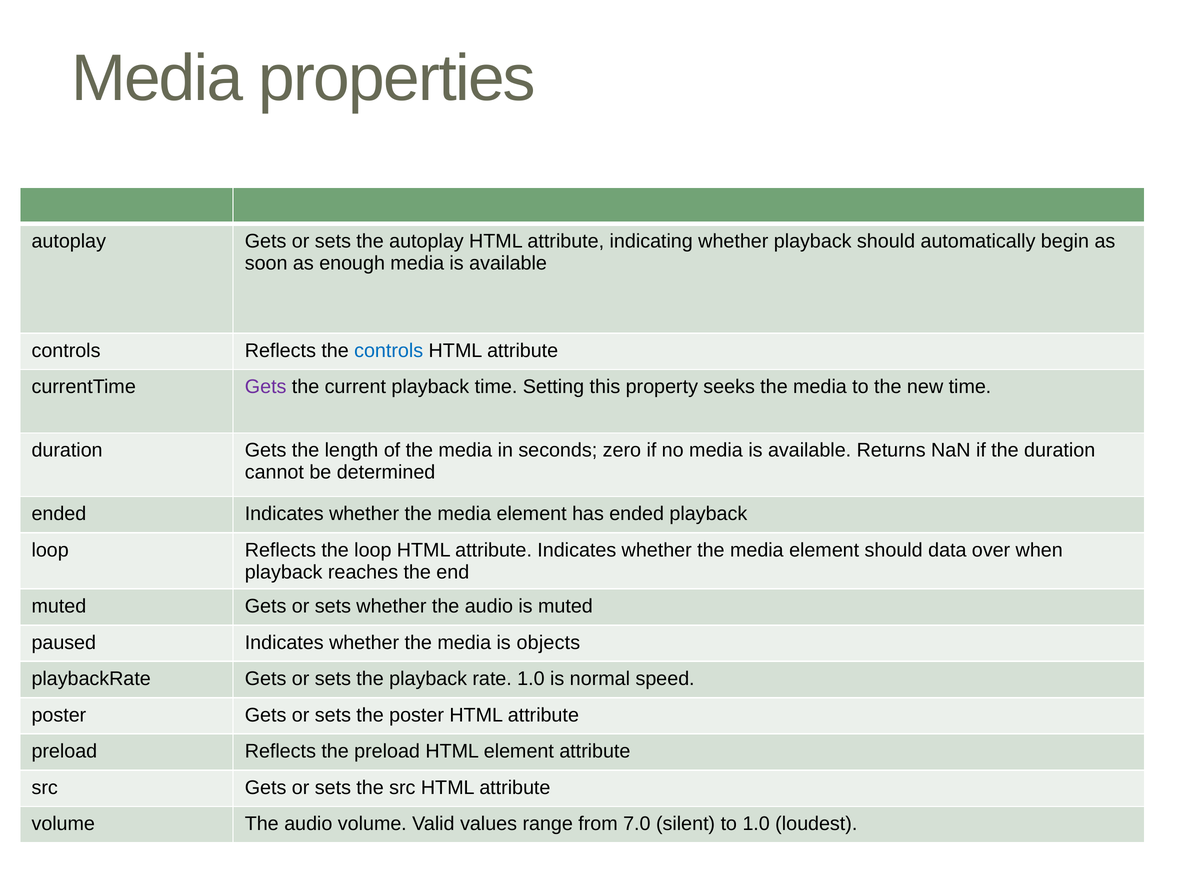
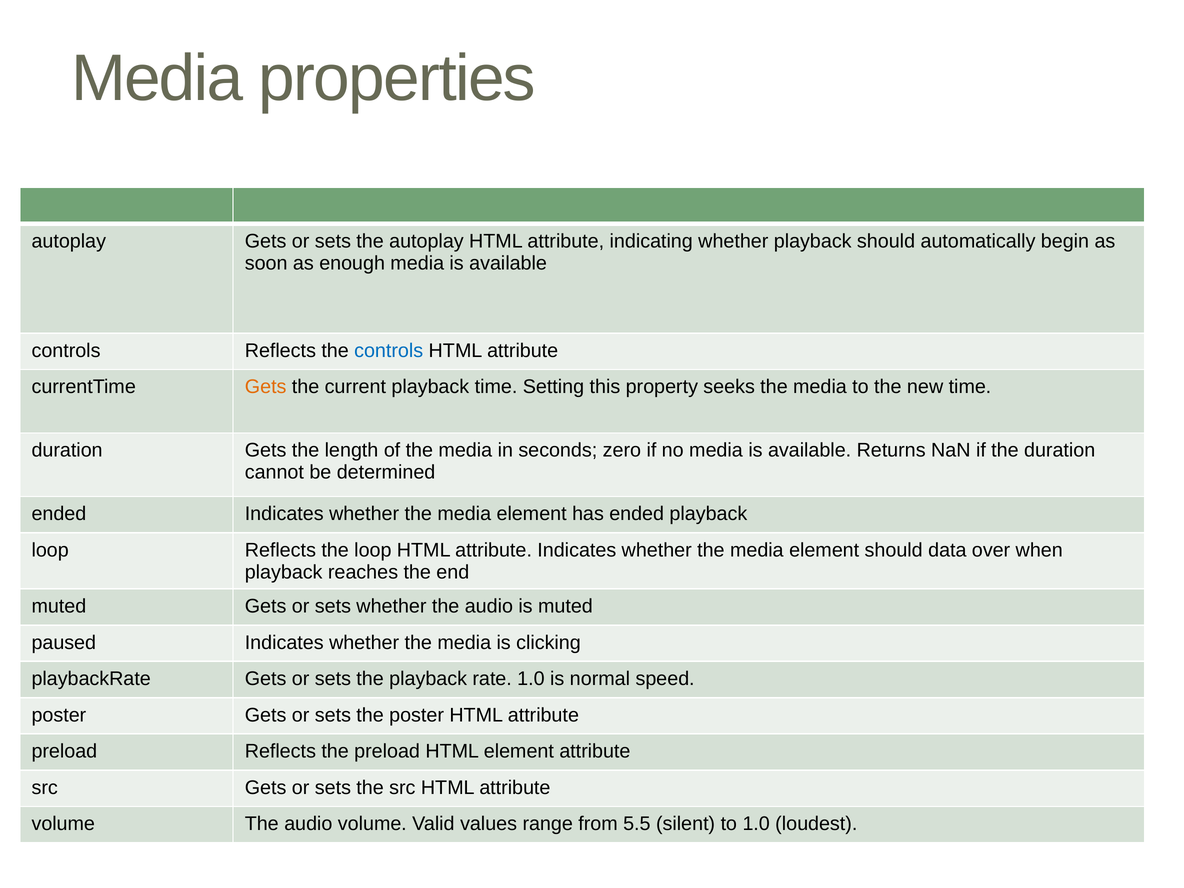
Gets colour: purple -> orange (266, 387)
objects: objects -> clicking (548, 643)
7.0: 7.0 -> 5.5 (637, 824)
